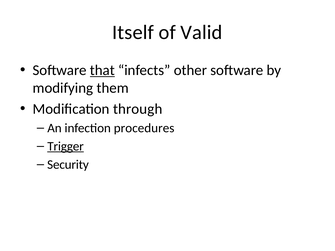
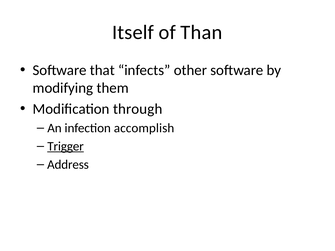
Valid: Valid -> Than (201, 32)
that underline: present -> none (102, 70)
procedures: procedures -> accomplish (144, 128)
Security: Security -> Address (68, 165)
